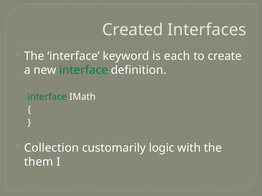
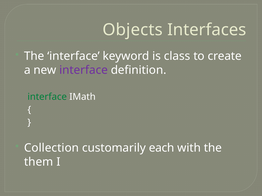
Created: Created -> Objects (133, 30)
each: each -> class (177, 56)
interface colour: green -> purple (84, 70)
logic: logic -> each (162, 148)
